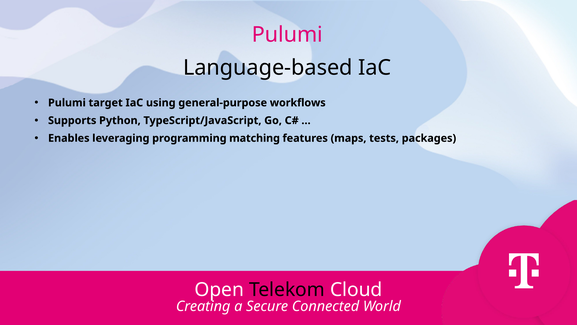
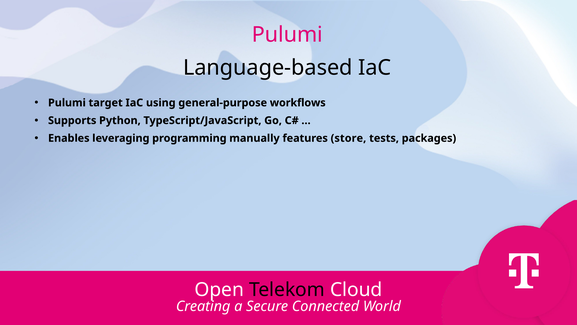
matching: matching -> manually (254, 138)
maps: maps -> store (348, 138)
